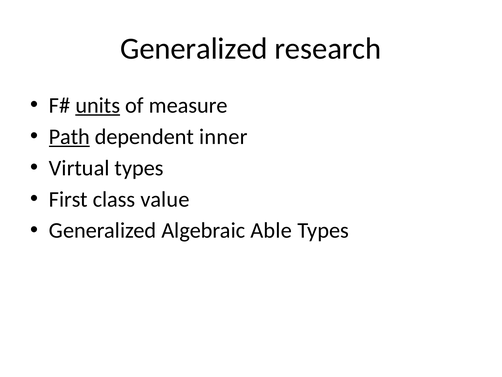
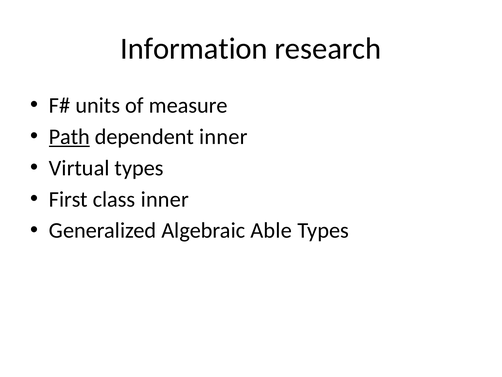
Generalized: Generalized -> Information (194, 49)
units underline: present -> none (98, 105)
class value: value -> inner (165, 199)
